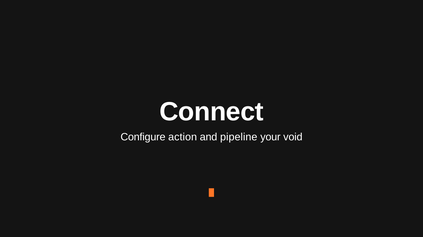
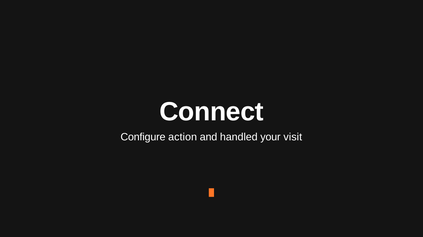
pipeline: pipeline -> handled (239, 137)
void: void -> visit (293, 137)
